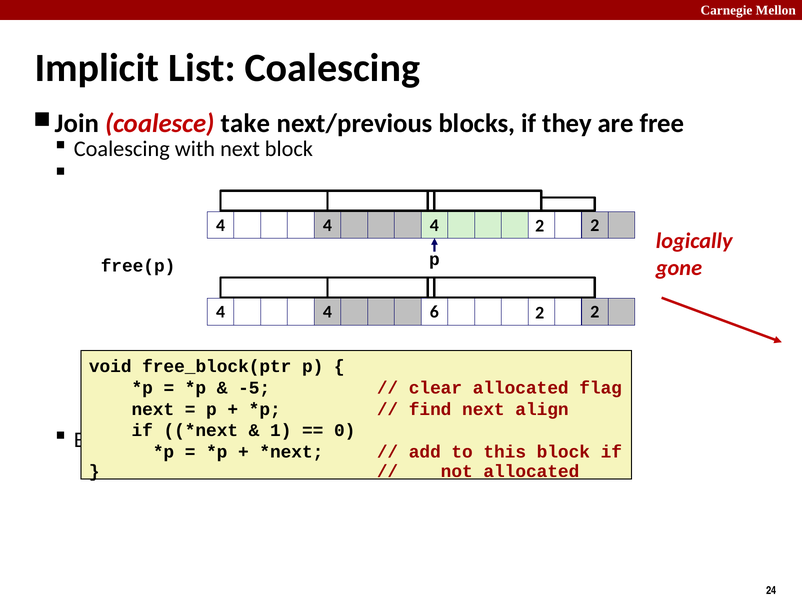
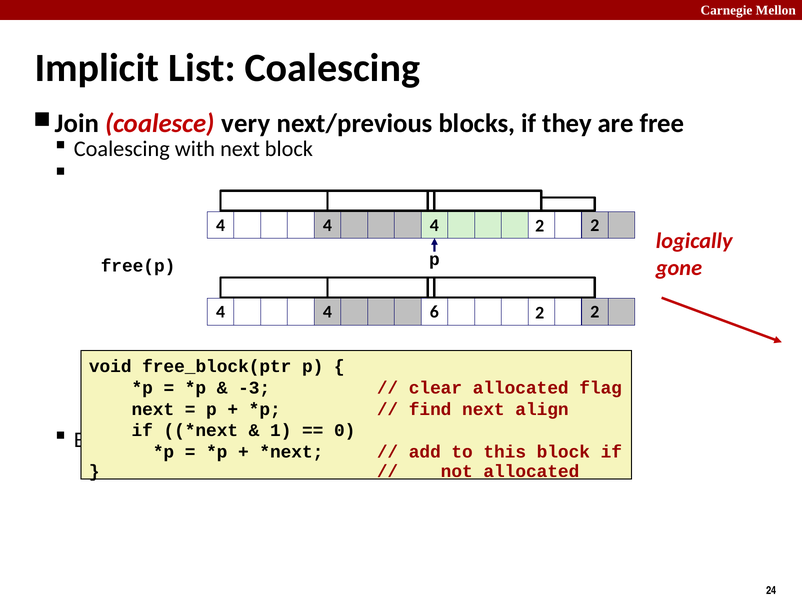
take: take -> very (246, 124)
-5: -5 -> -3 (254, 388)
